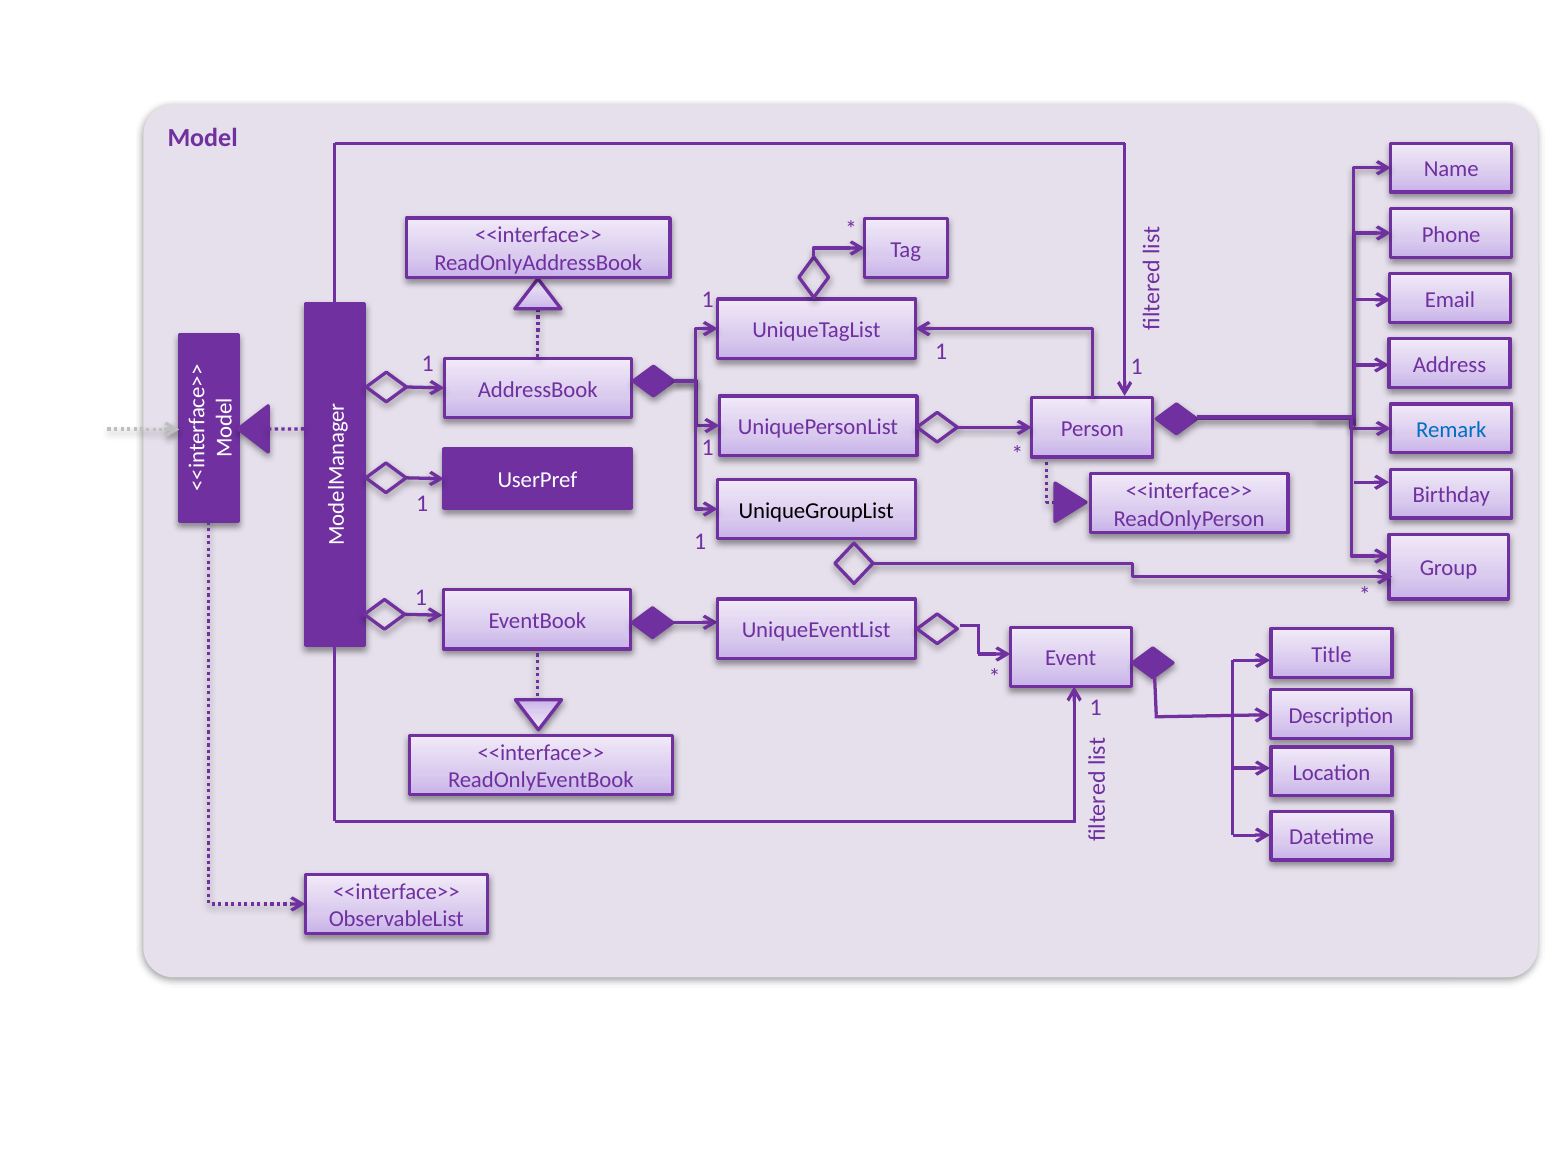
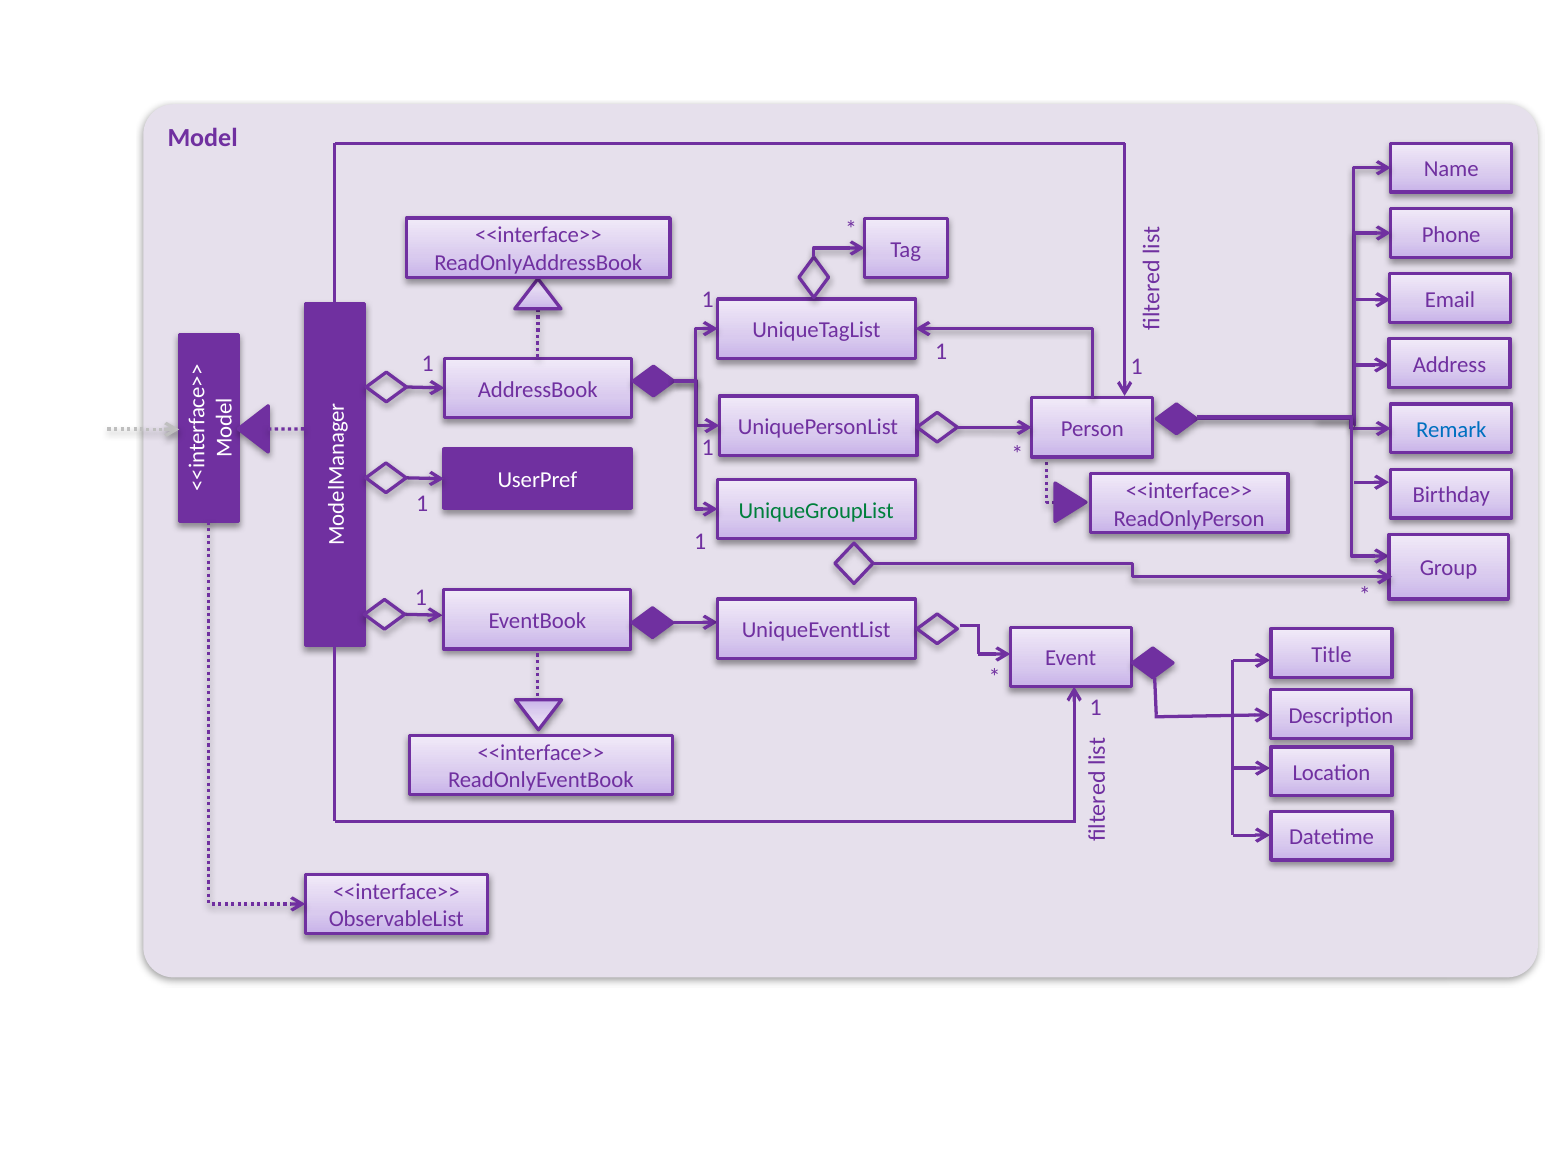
UniqueGroupList colour: black -> green (816, 511)
